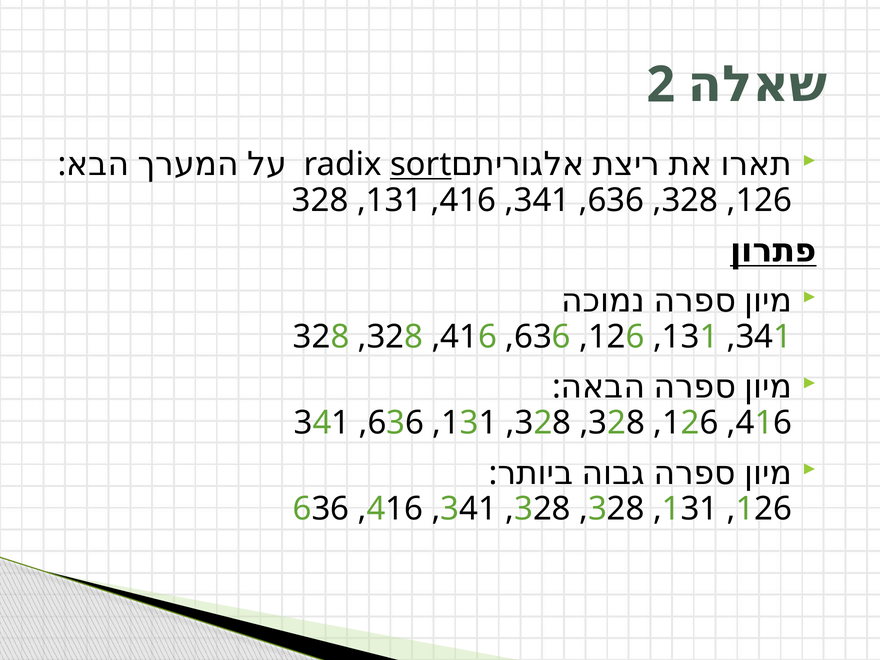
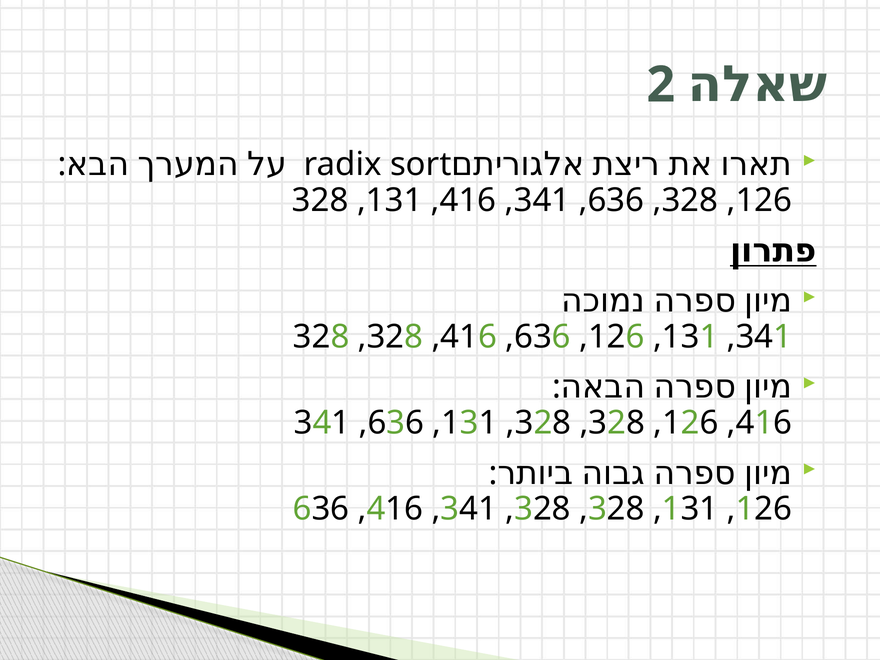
sort underline: present -> none (421, 165)
